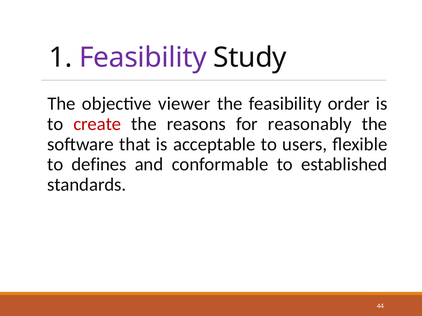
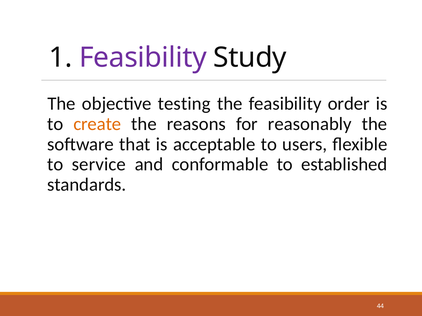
viewer: viewer -> testing (184, 104)
create colour: red -> orange (97, 124)
defines: defines -> service (99, 165)
